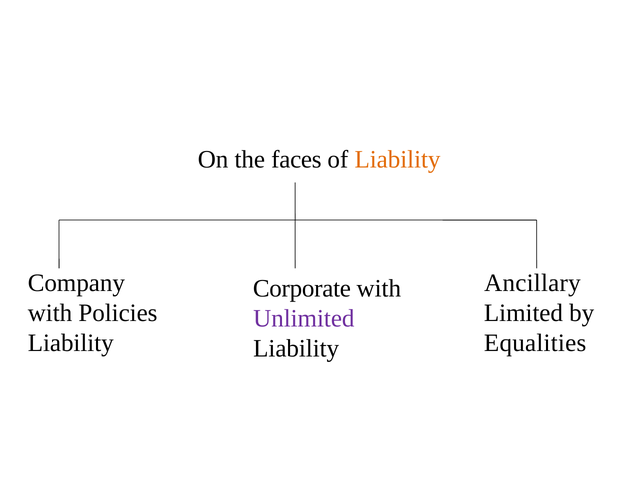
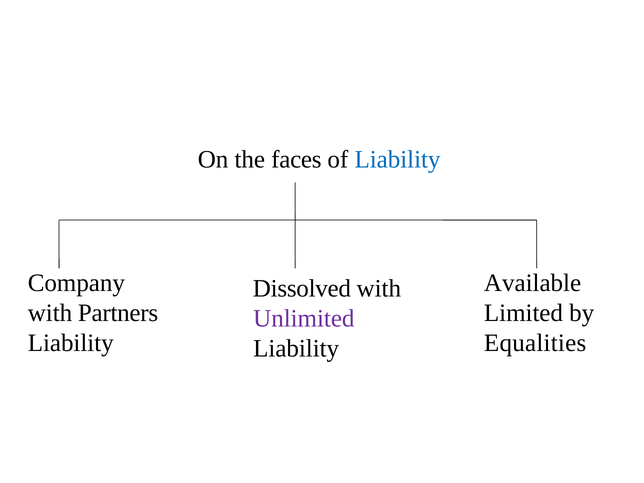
Liability colour: orange -> blue (398, 159)
Ancillary: Ancillary -> Available (533, 283)
Corporate: Corporate -> Dissolved (302, 288)
Policies: Policies -> Partners (118, 313)
